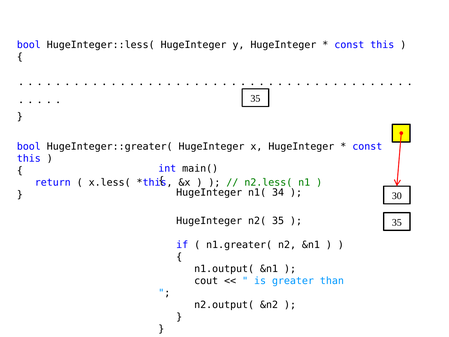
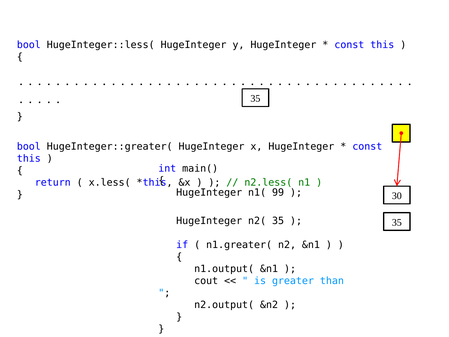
34: 34 -> 99 (278, 192)
